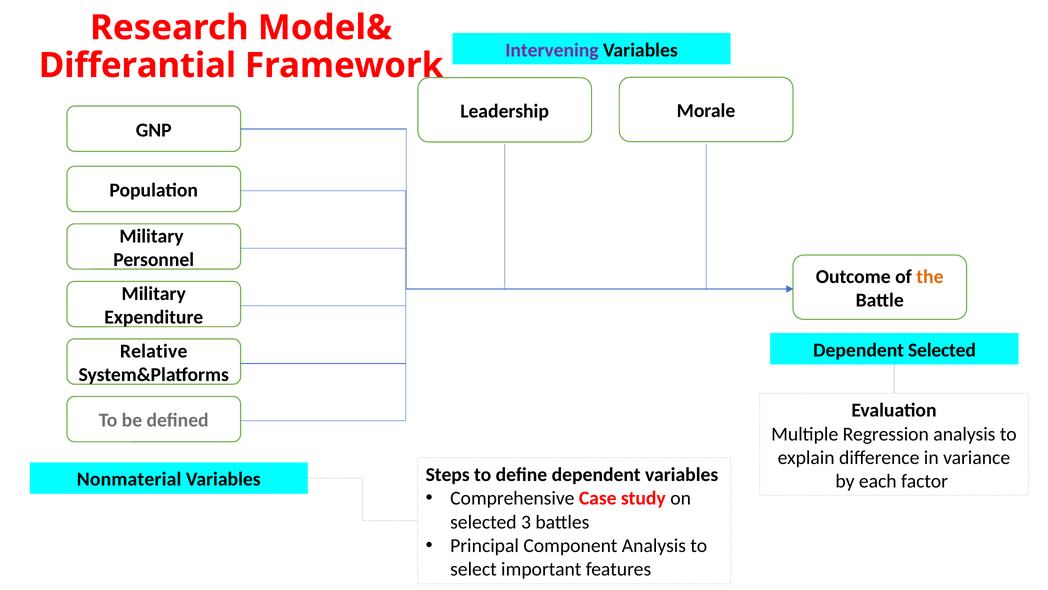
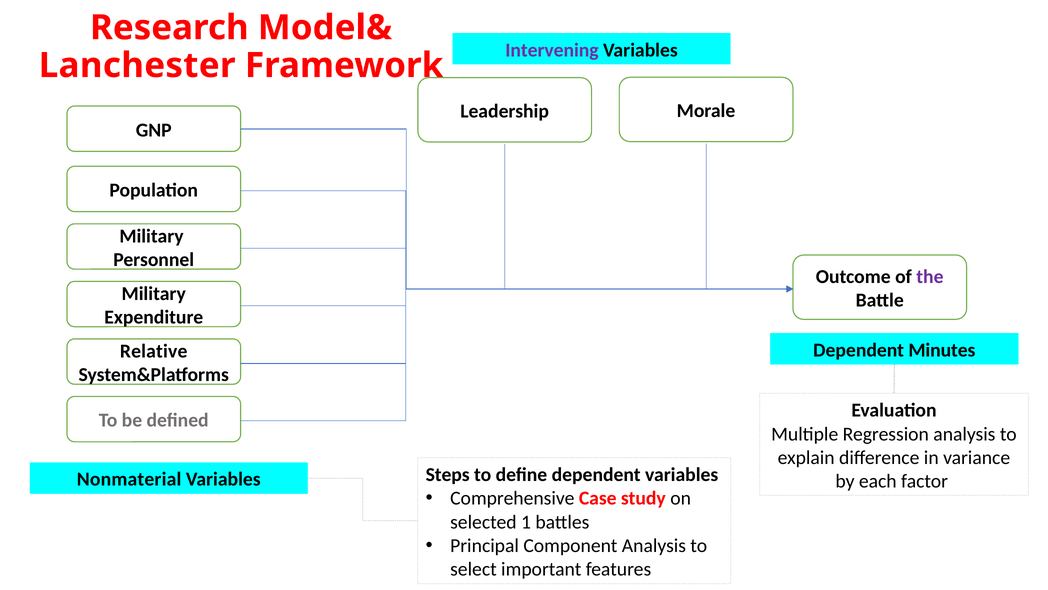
Differantial: Differantial -> Lanchester (137, 65)
the colour: orange -> purple (930, 277)
Dependent Selected: Selected -> Minutes (942, 350)
3: 3 -> 1 (526, 522)
